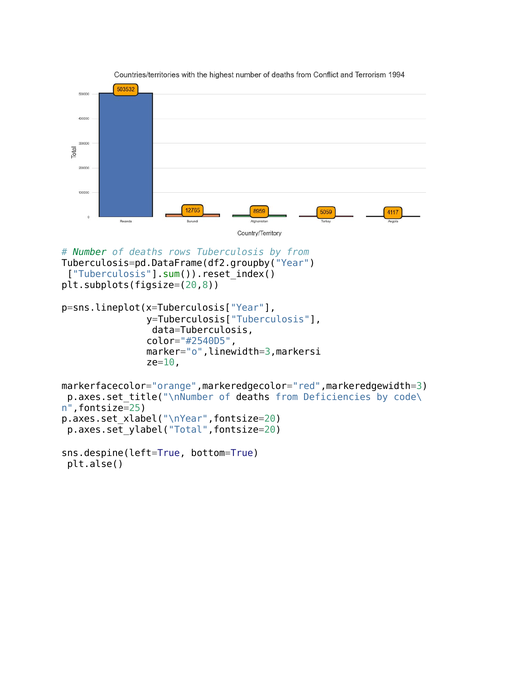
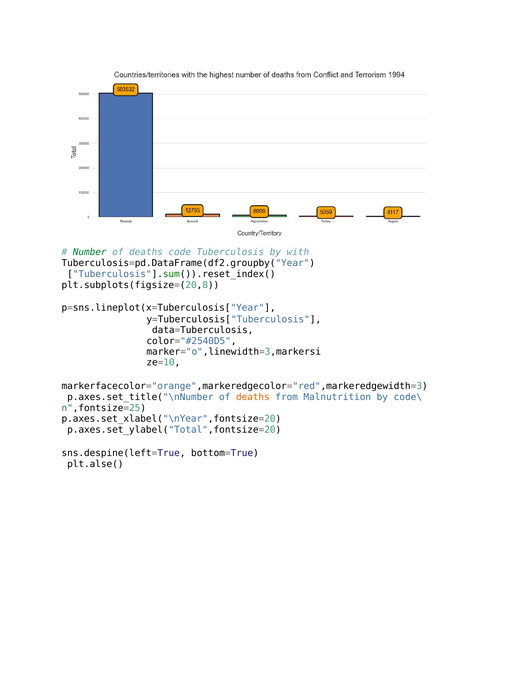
rows: rows -> code (180, 252)
by from: from -> with (298, 252)
deaths colour: black -> orange (253, 397)
Deficiencies: Deficiencies -> Malnutrition (337, 397)
